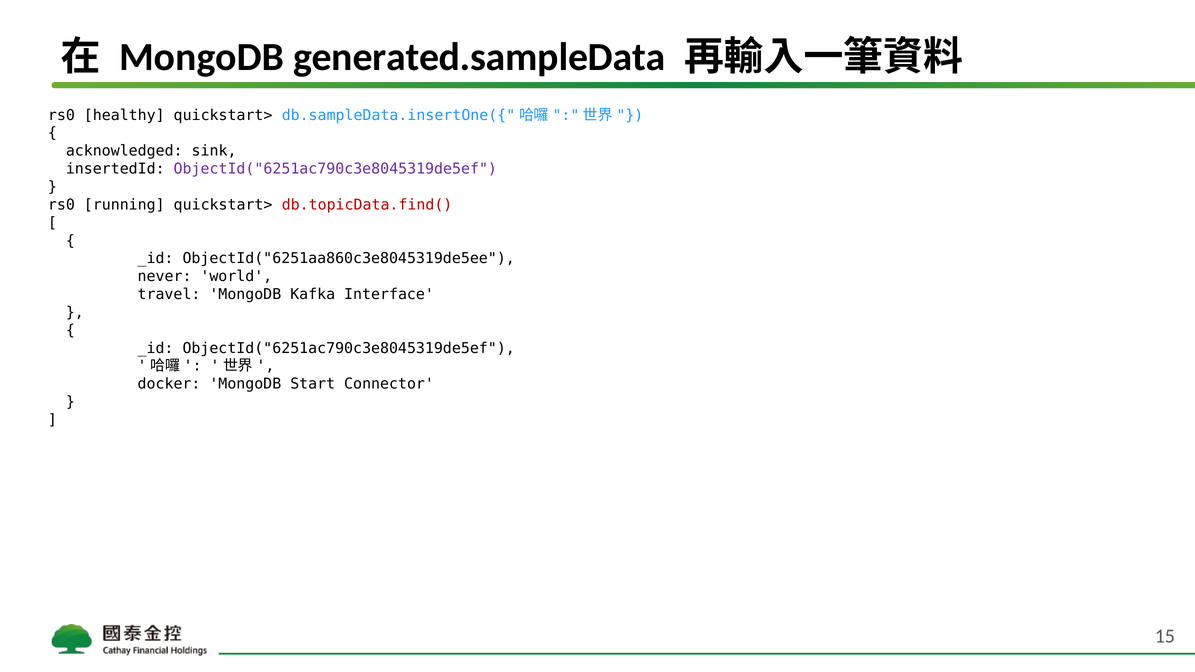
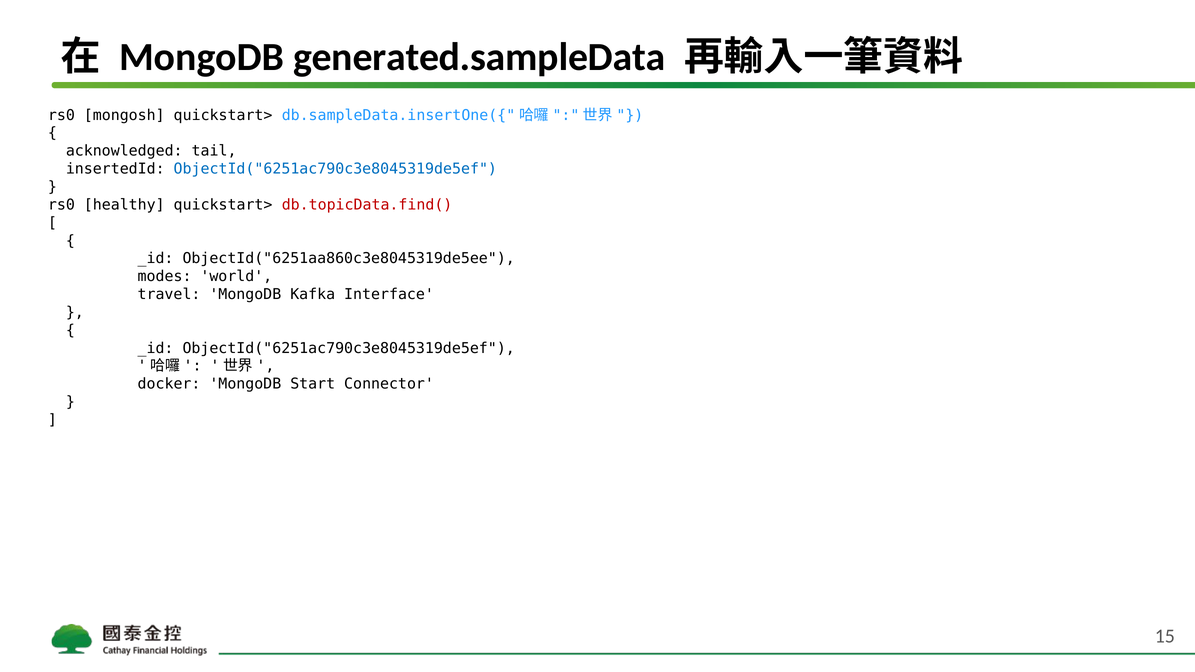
healthy: healthy -> mongosh (124, 115)
sink: sink -> tail (214, 151)
ObjectId("6251ac790c3e8045319de5ef colour: purple -> blue (335, 169)
running: running -> healthy (124, 205)
never: never -> modes (165, 277)
